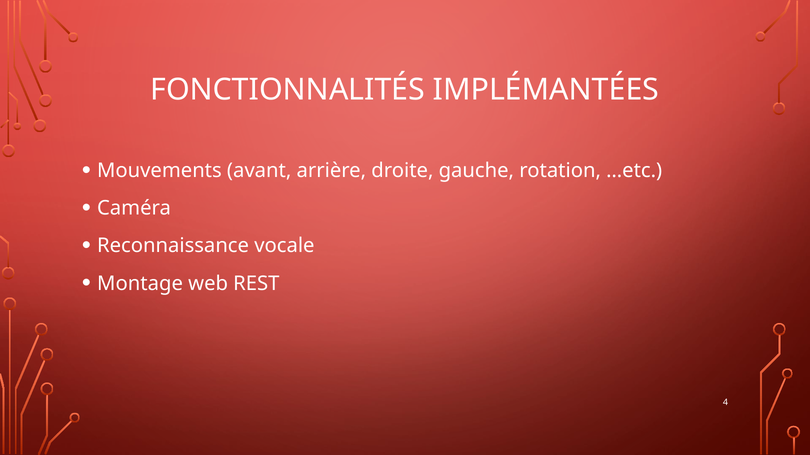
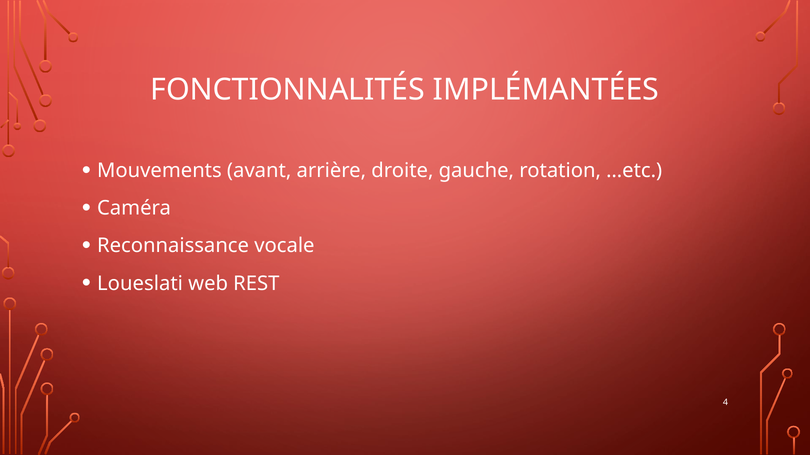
Montage: Montage -> Loueslati (140, 284)
